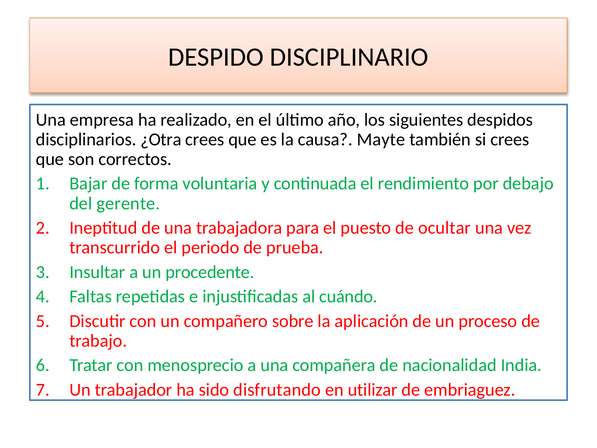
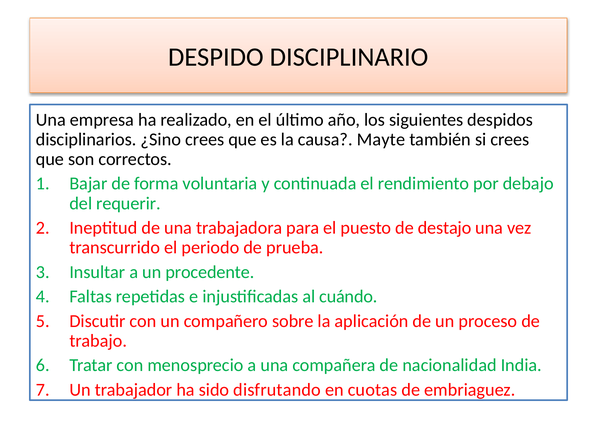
¿Otra: ¿Otra -> ¿Sino (161, 139)
gerente: gerente -> requerir (128, 203)
ocultar: ocultar -> destajo (445, 228)
utilizar: utilizar -> cuotas (373, 389)
